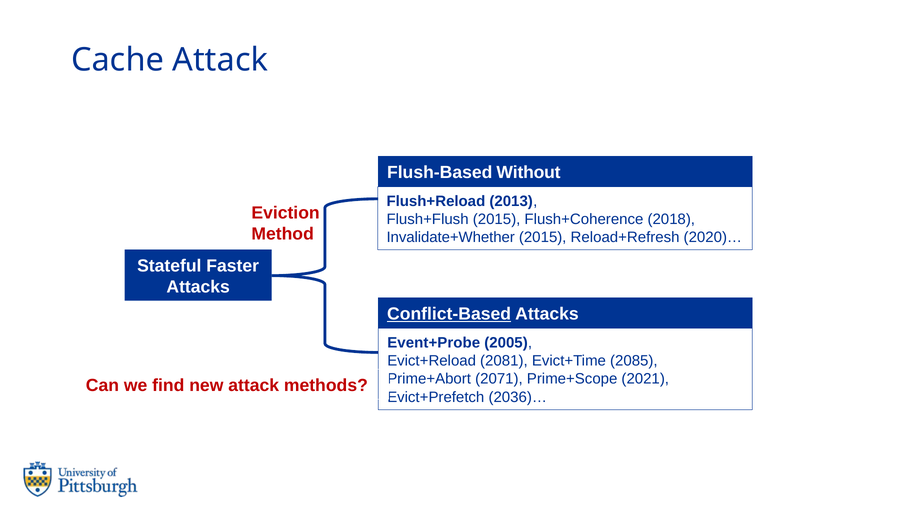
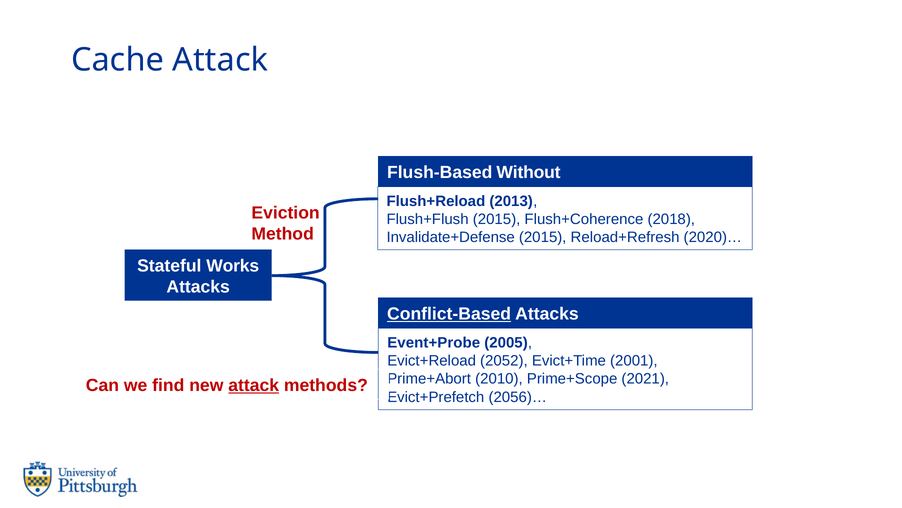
Invalidate+Whether: Invalidate+Whether -> Invalidate+Defense (451, 237)
Faster: Faster -> Works (233, 265)
2081: 2081 -> 2052 (504, 361)
2085: 2085 -> 2001 (634, 361)
2071: 2071 -> 2010 (499, 379)
attack underline: none -> present (254, 385)
2036)…: 2036)… -> 2056)… (518, 397)
